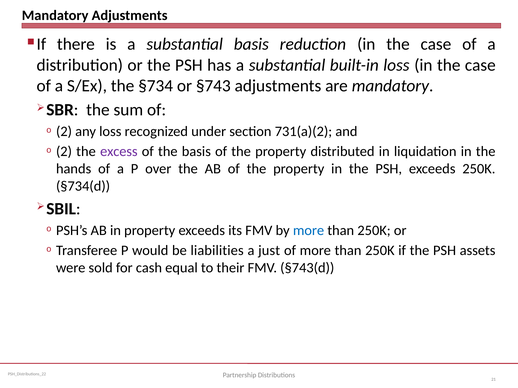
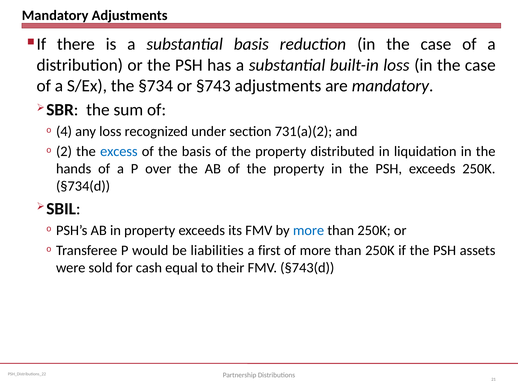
2: 2 -> 4 (64, 132)
excess colour: purple -> blue (119, 152)
just: just -> first (269, 251)
